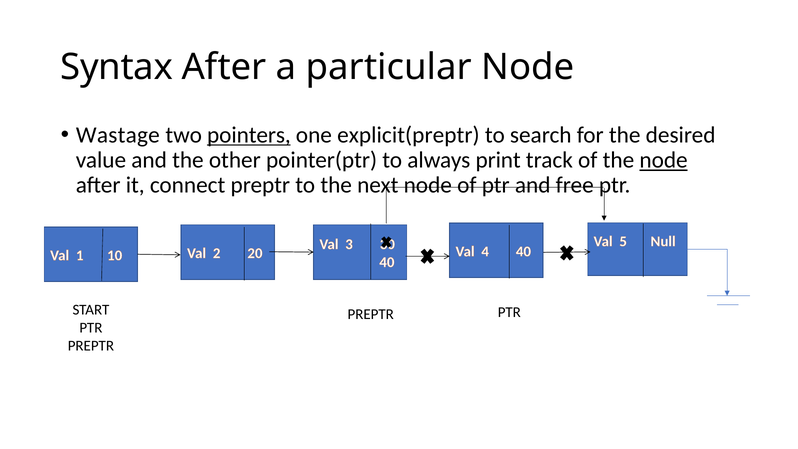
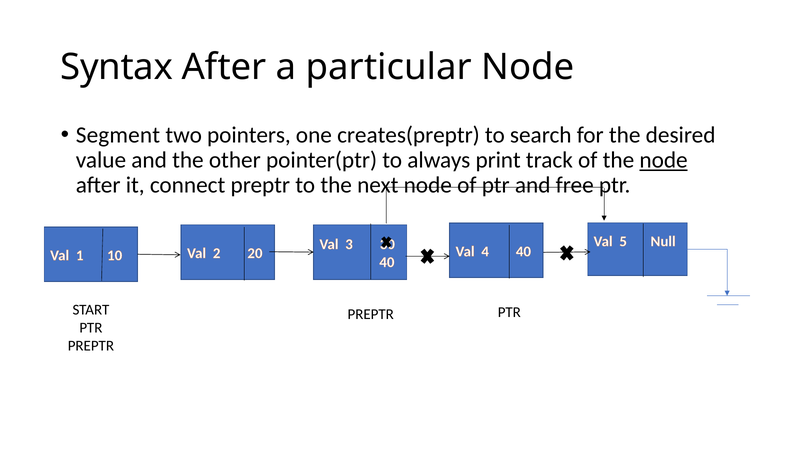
Wastage: Wastage -> Segment (118, 135)
pointers underline: present -> none (249, 135)
explicit(preptr: explicit(preptr -> creates(preptr (408, 135)
